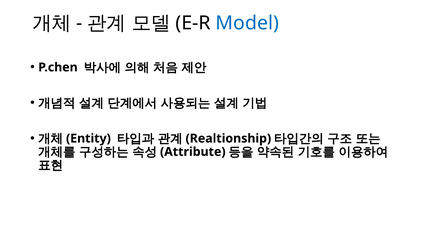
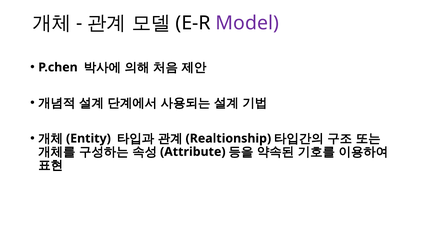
Model colour: blue -> purple (247, 23)
